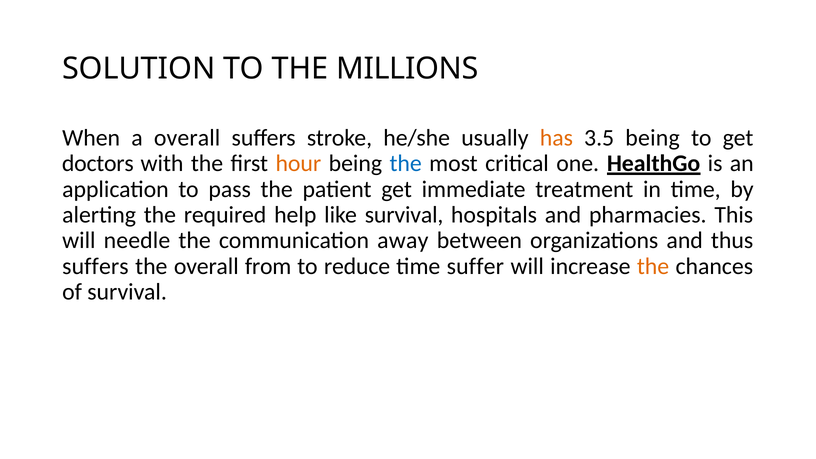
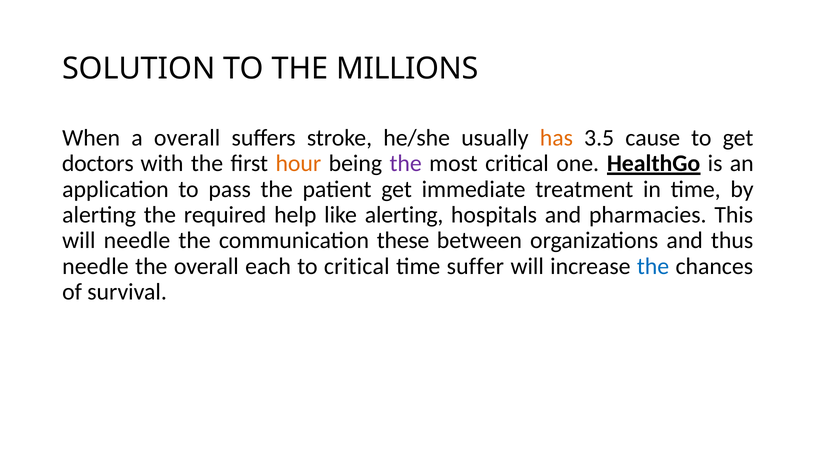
3.5 being: being -> cause (653, 138)
the colour: blue -> purple (406, 164)
like survival: survival -> alerting (404, 215)
away: away -> these (403, 241)
suffers: suffers -> needle (95, 266)
from: from -> each (268, 266)
to reduce: reduce -> critical (357, 266)
the colour: orange -> blue (653, 266)
